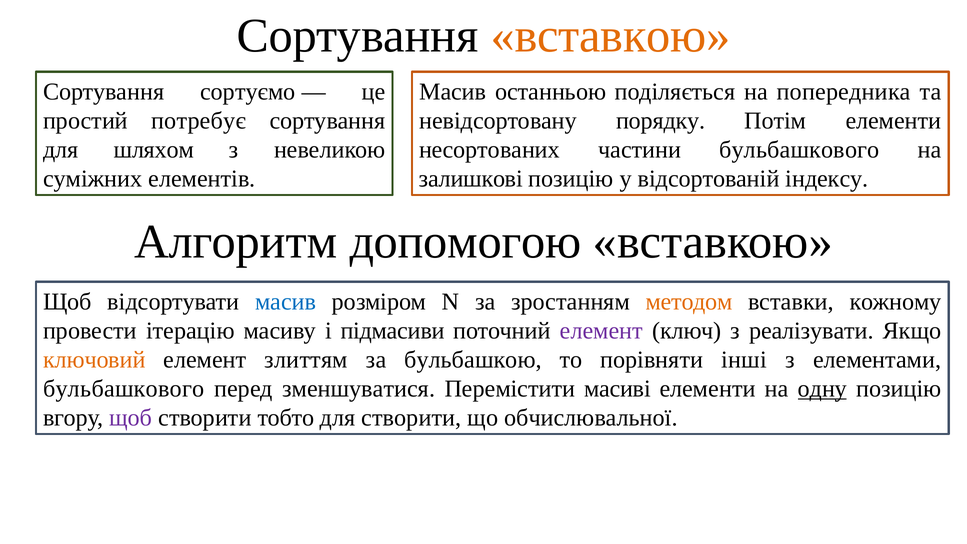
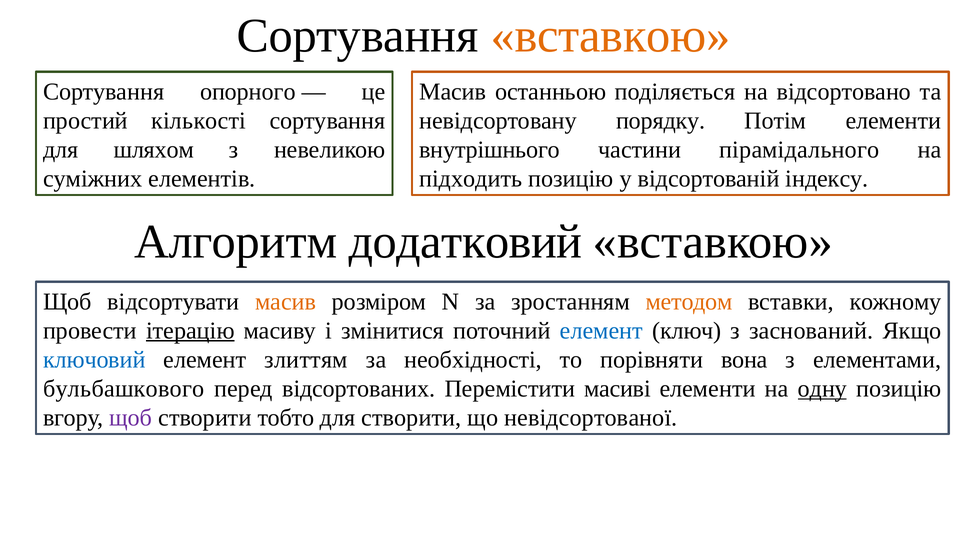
сортуємо: сортуємо -> опорного (248, 92)
попередника: попередника -> відсортовано (844, 92)
потребує: потребує -> кількості (199, 121)
несортованих: несортованих -> внутрішнього (490, 150)
частини бульбашкового: бульбашкового -> пірамідального (799, 150)
залишкові: залишкові -> підходить (471, 179)
допомогою: допомогою -> додатковий (465, 242)
масив colour: blue -> orange (286, 302)
ітерацію underline: none -> present (190, 331)
підмасиви: підмасиви -> змінитися (393, 331)
елемент colour: purple -> blue (601, 331)
реалізувати: реалізувати -> заснований (811, 331)
ключовий colour: orange -> blue (94, 360)
бульбашкою: бульбашкою -> необхідності (473, 360)
інші: інші -> вона (744, 360)
зменшуватися: зменшуватися -> відсортованих (359, 389)
обчислювальної: обчислювальної -> невідсортованої (591, 418)
